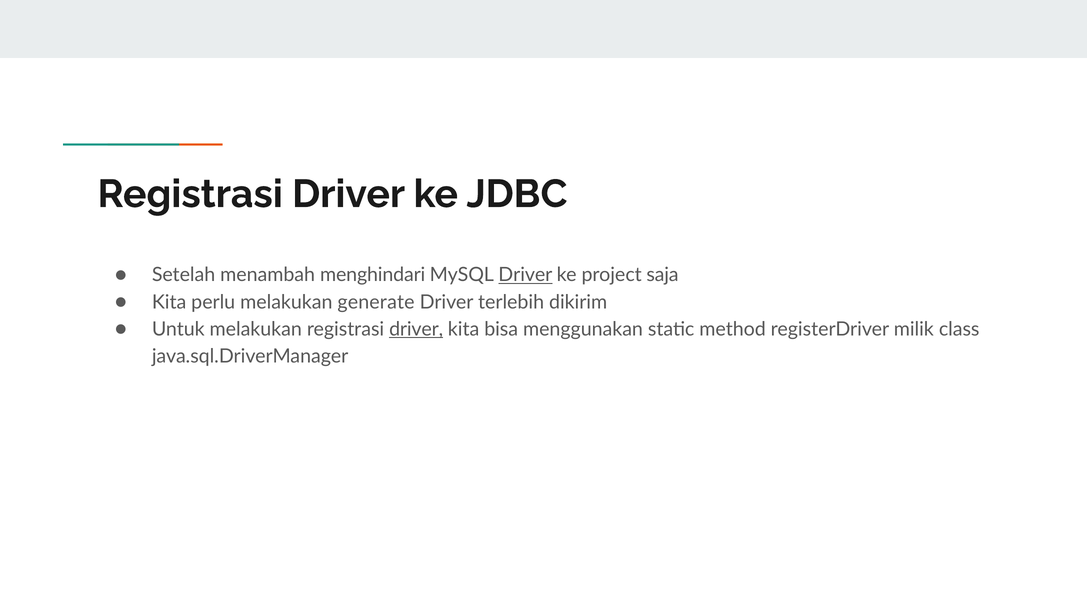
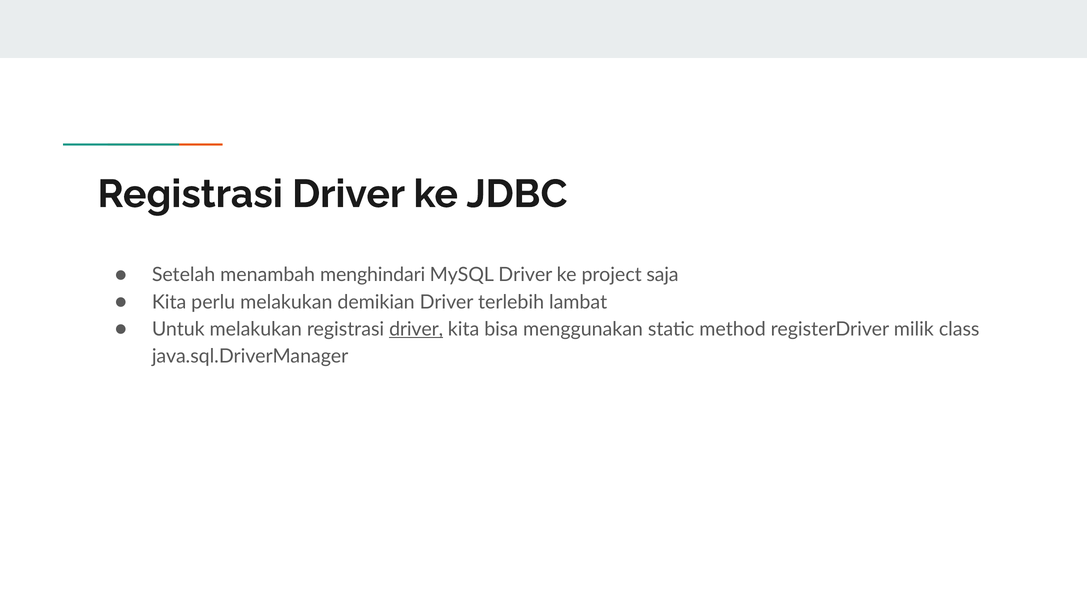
Driver underline: present -> none (525, 275)
generate: generate -> demikian (376, 302)
dikirim: dikirim -> lambat (578, 302)
